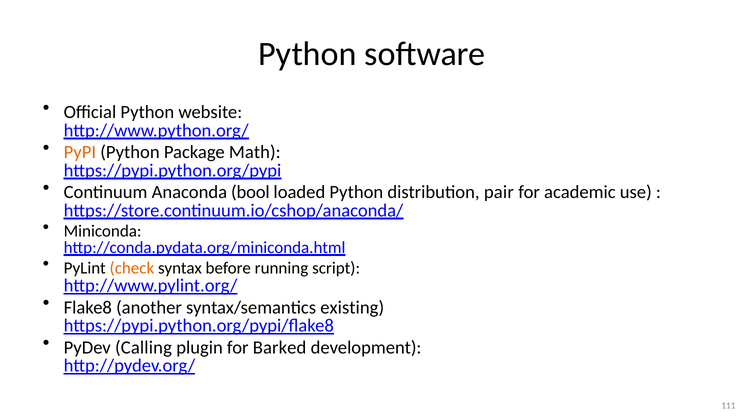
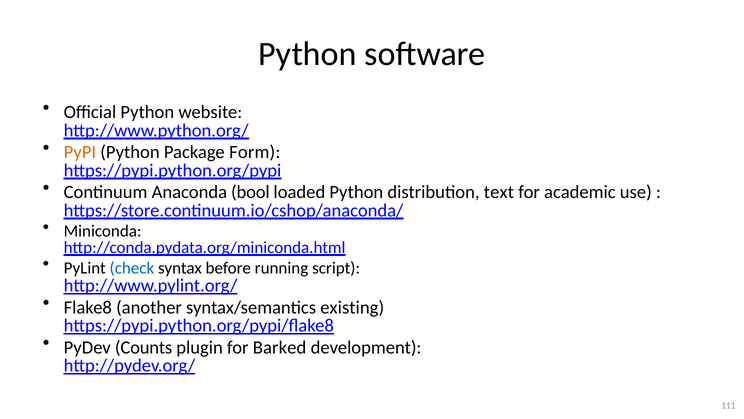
Math: Math -> Form (255, 152)
pair: pair -> text (499, 192)
check colour: orange -> blue (132, 268)
Calling: Calling -> Counts (144, 347)
